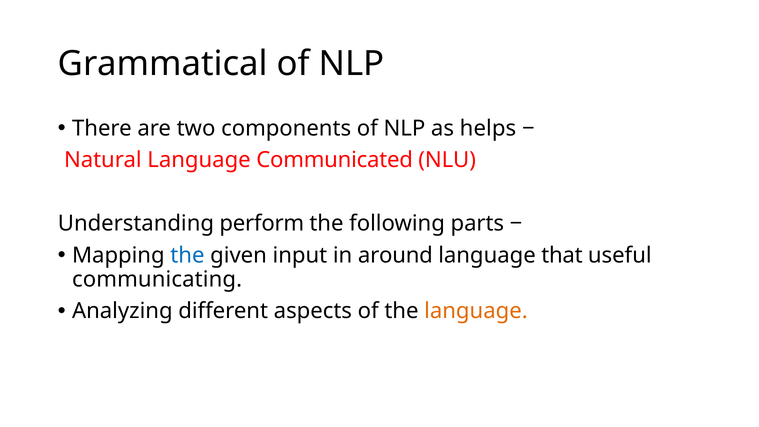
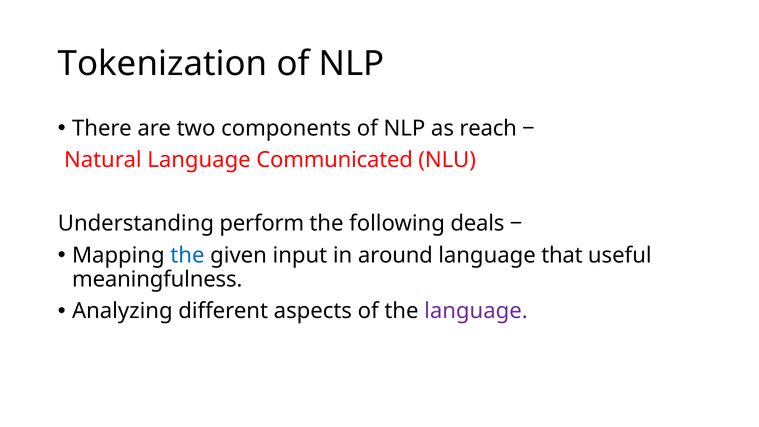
Grammatical: Grammatical -> Tokenization (163, 64)
helps: helps -> reach (488, 128)
parts: parts -> deals (477, 224)
communicating: communicating -> meaningfulness (157, 279)
language colour: orange -> purple (476, 311)
